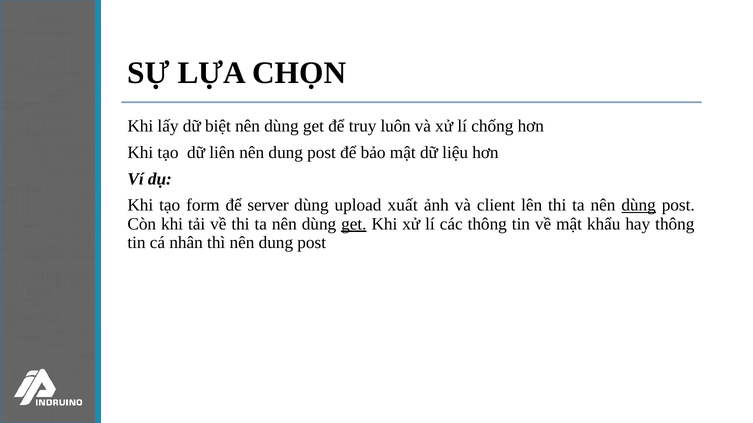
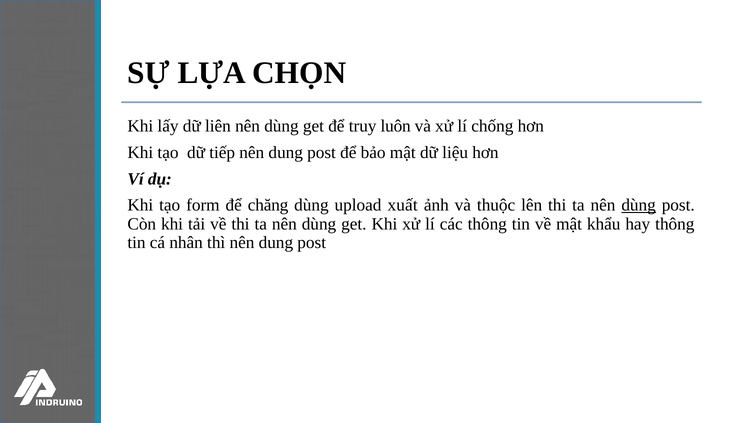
biệt: biệt -> liên (218, 126)
liên: liên -> tiếp (222, 153)
server: server -> chăng (268, 206)
client: client -> thuộc (496, 206)
get underline: present -> none (354, 224)
